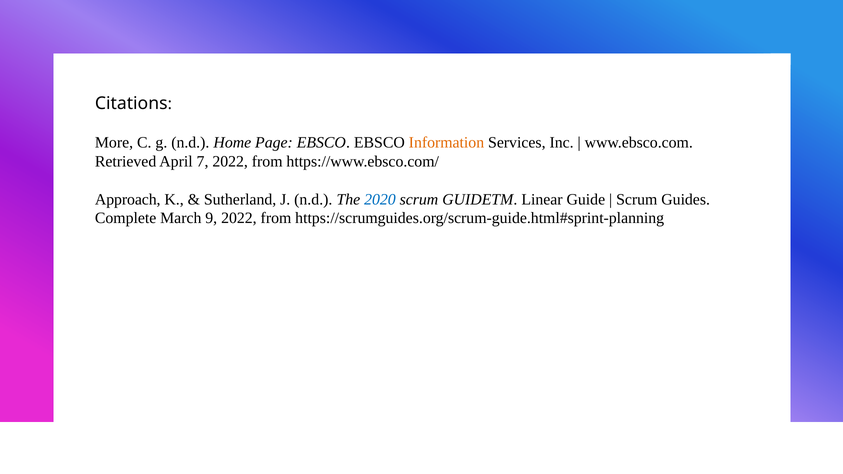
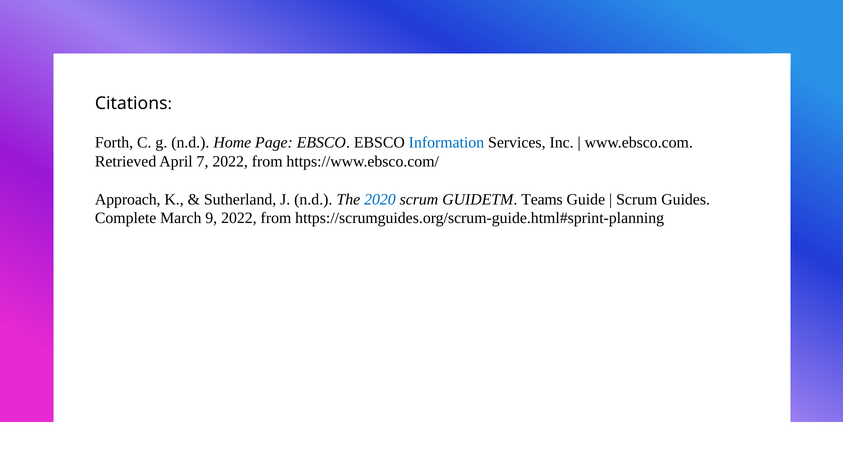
More: More -> Forth (114, 142)
Information colour: orange -> blue (446, 142)
Linear: Linear -> Teams (542, 199)
